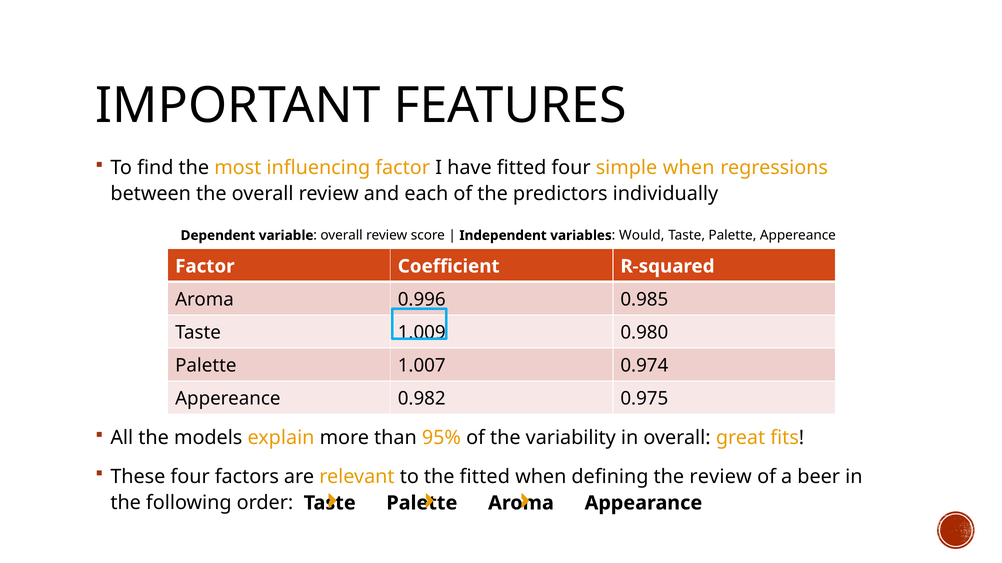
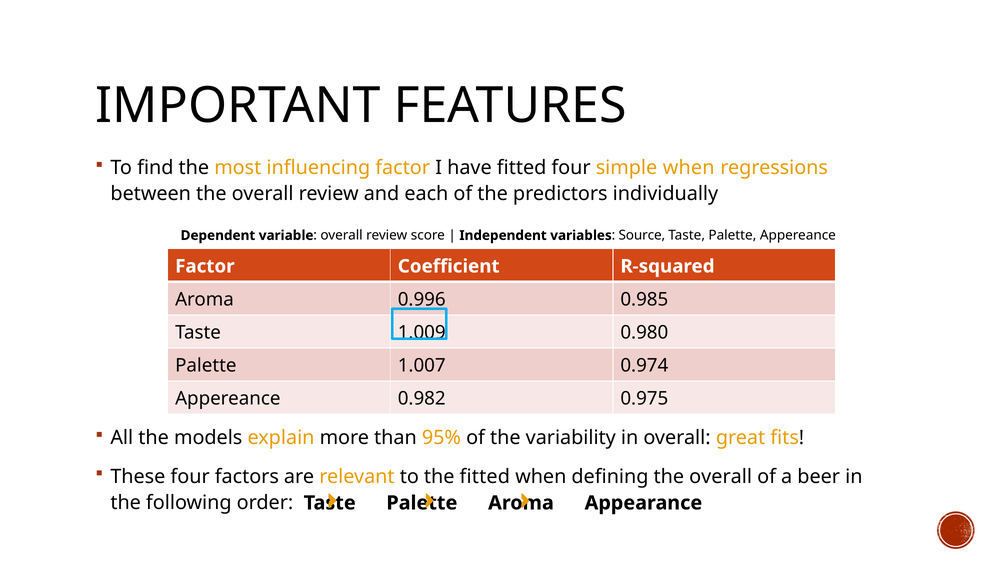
Would: Would -> Source (642, 236)
defining the review: review -> overall (721, 477)
